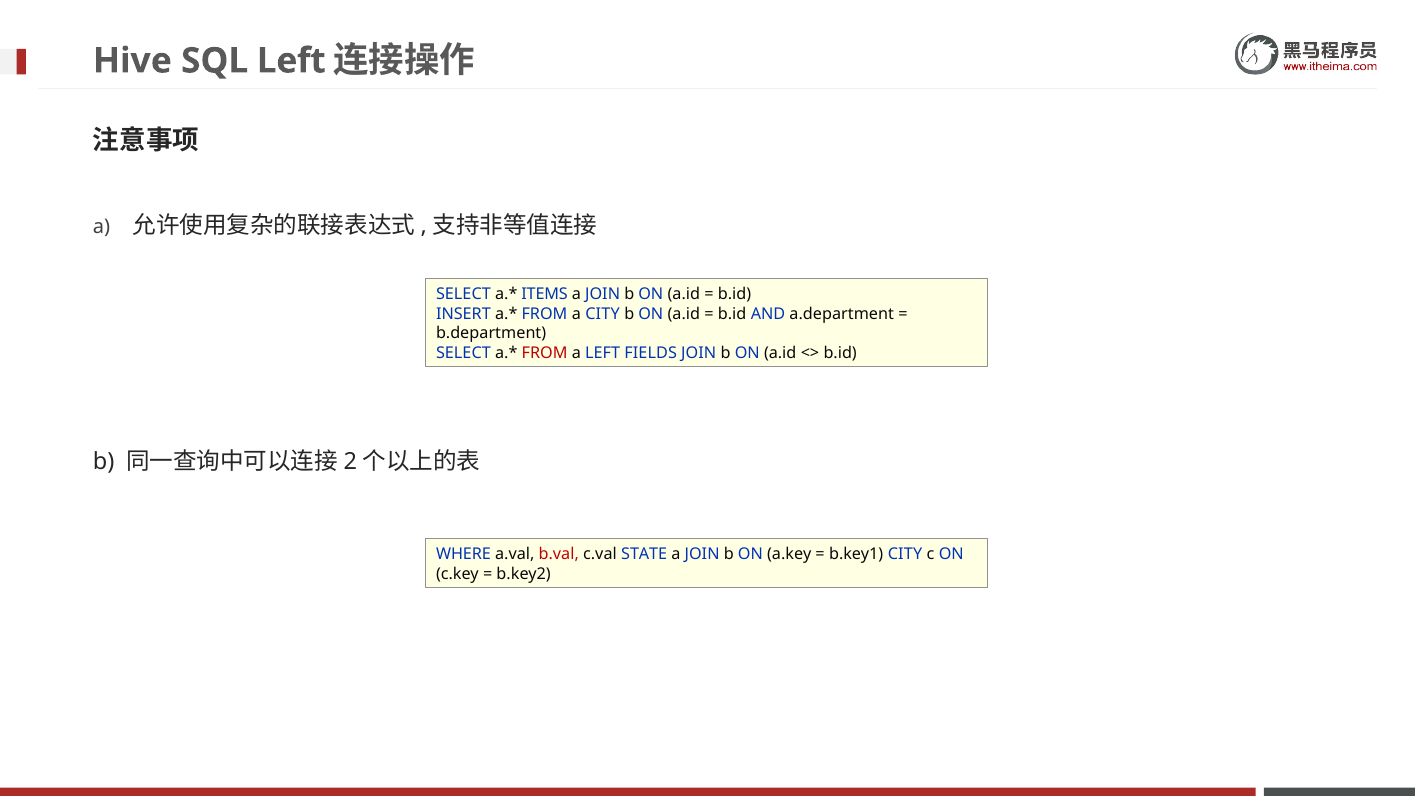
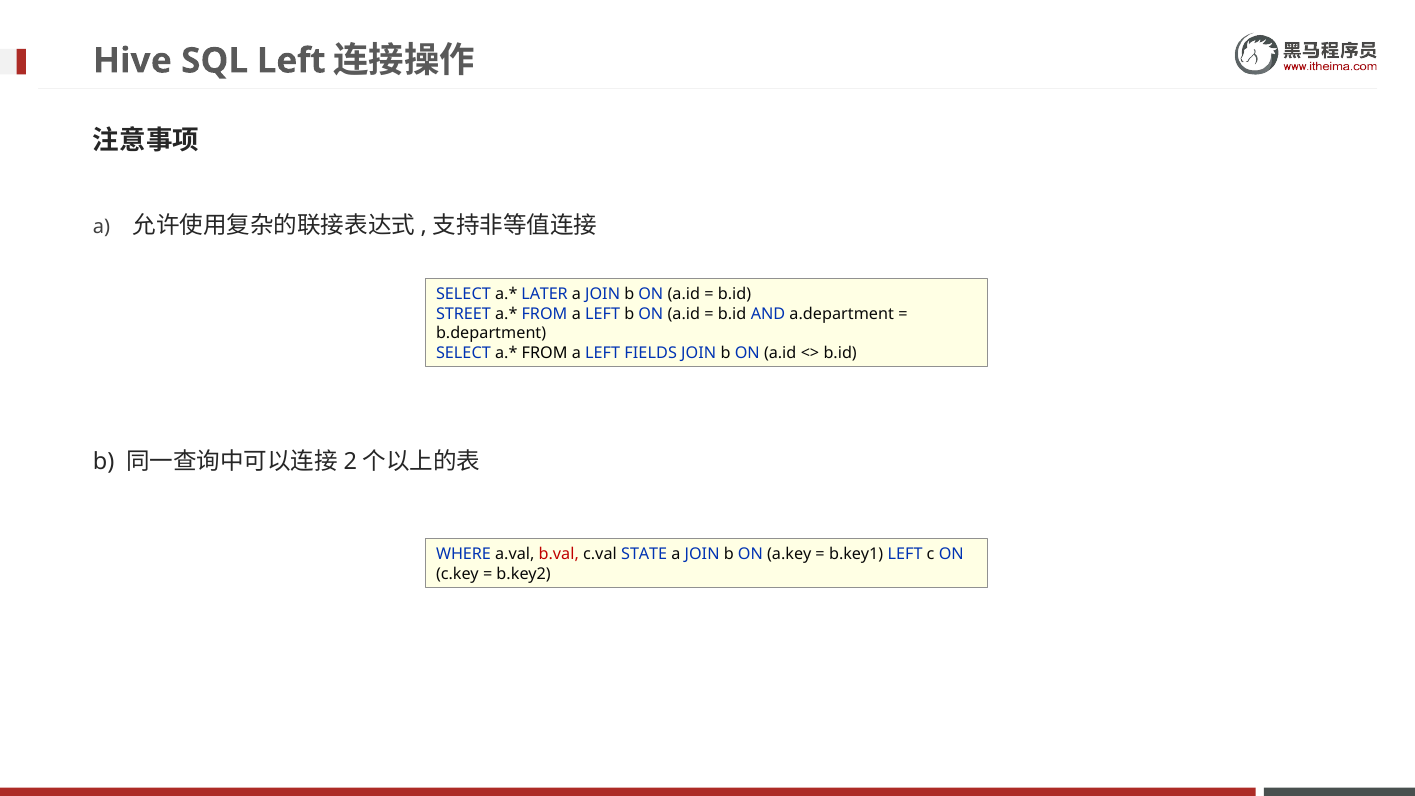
ITEMS: ITEMS -> LATER (545, 294)
INSERT: INSERT -> STREET (463, 314)
CITY: CITY -> LEFT (603, 314)
FROM colour: red -> black (545, 353)
b.key1 CITY: CITY -> LEFT (905, 554)
